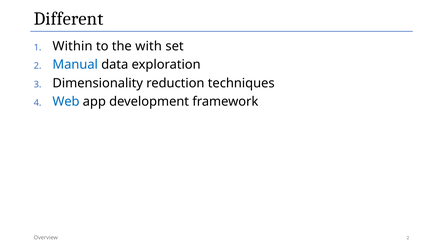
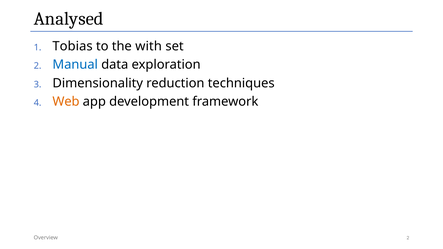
Different: Different -> Analysed (69, 19)
Within: Within -> Tobias (73, 46)
Web colour: blue -> orange (66, 102)
